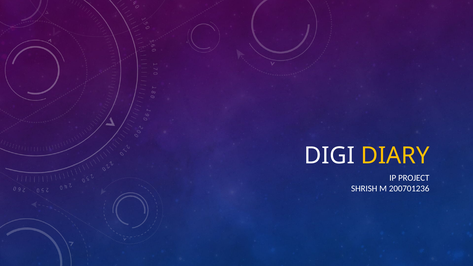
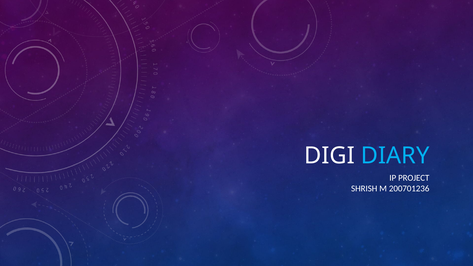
DIARY colour: yellow -> light blue (395, 156)
